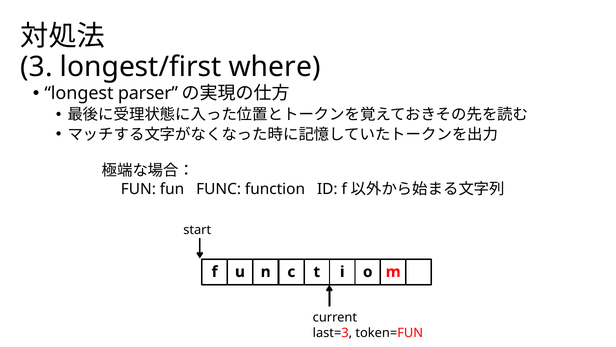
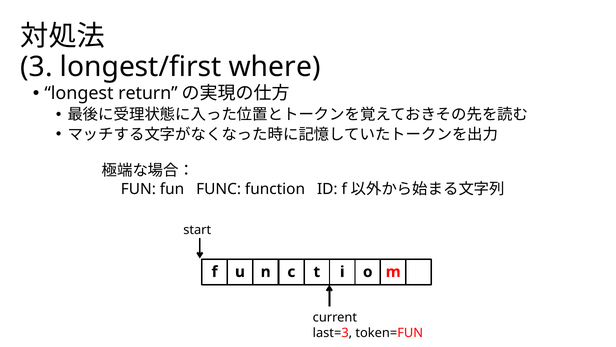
parser: parser -> return (148, 93)
